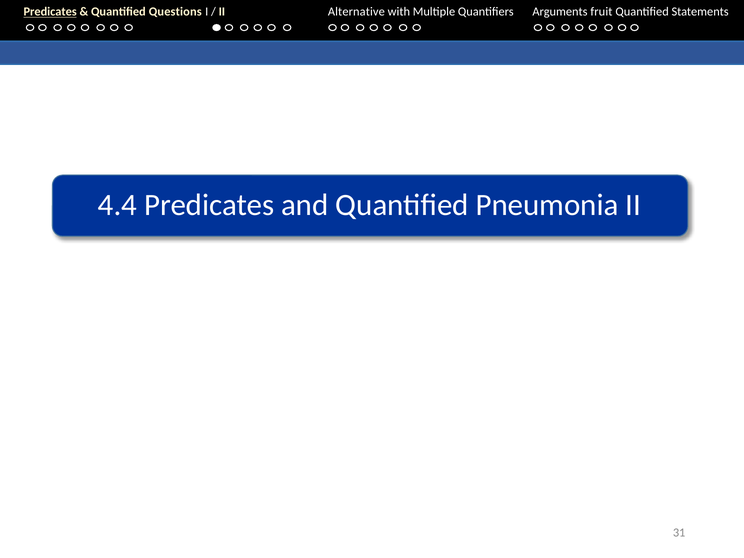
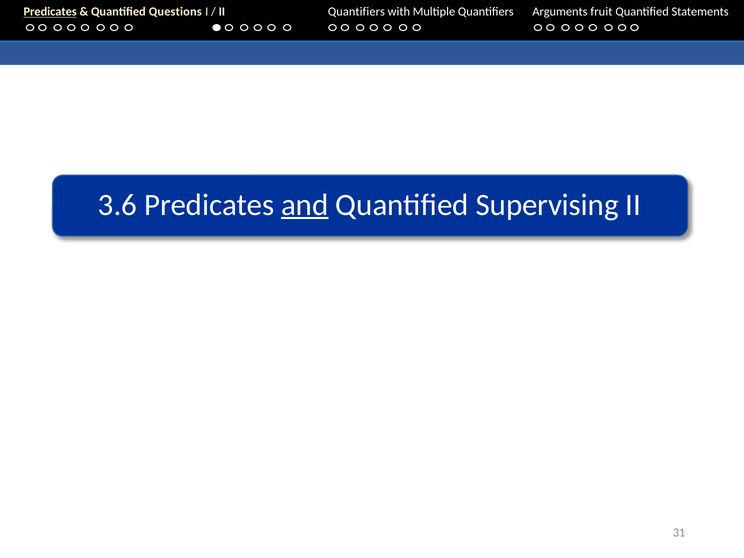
II Alternative: Alternative -> Quantifiers (356, 12)
4.4: 4.4 -> 3.6 (117, 205)
and underline: none -> present (305, 205)
Pneumonia: Pneumonia -> Supervising (547, 205)
